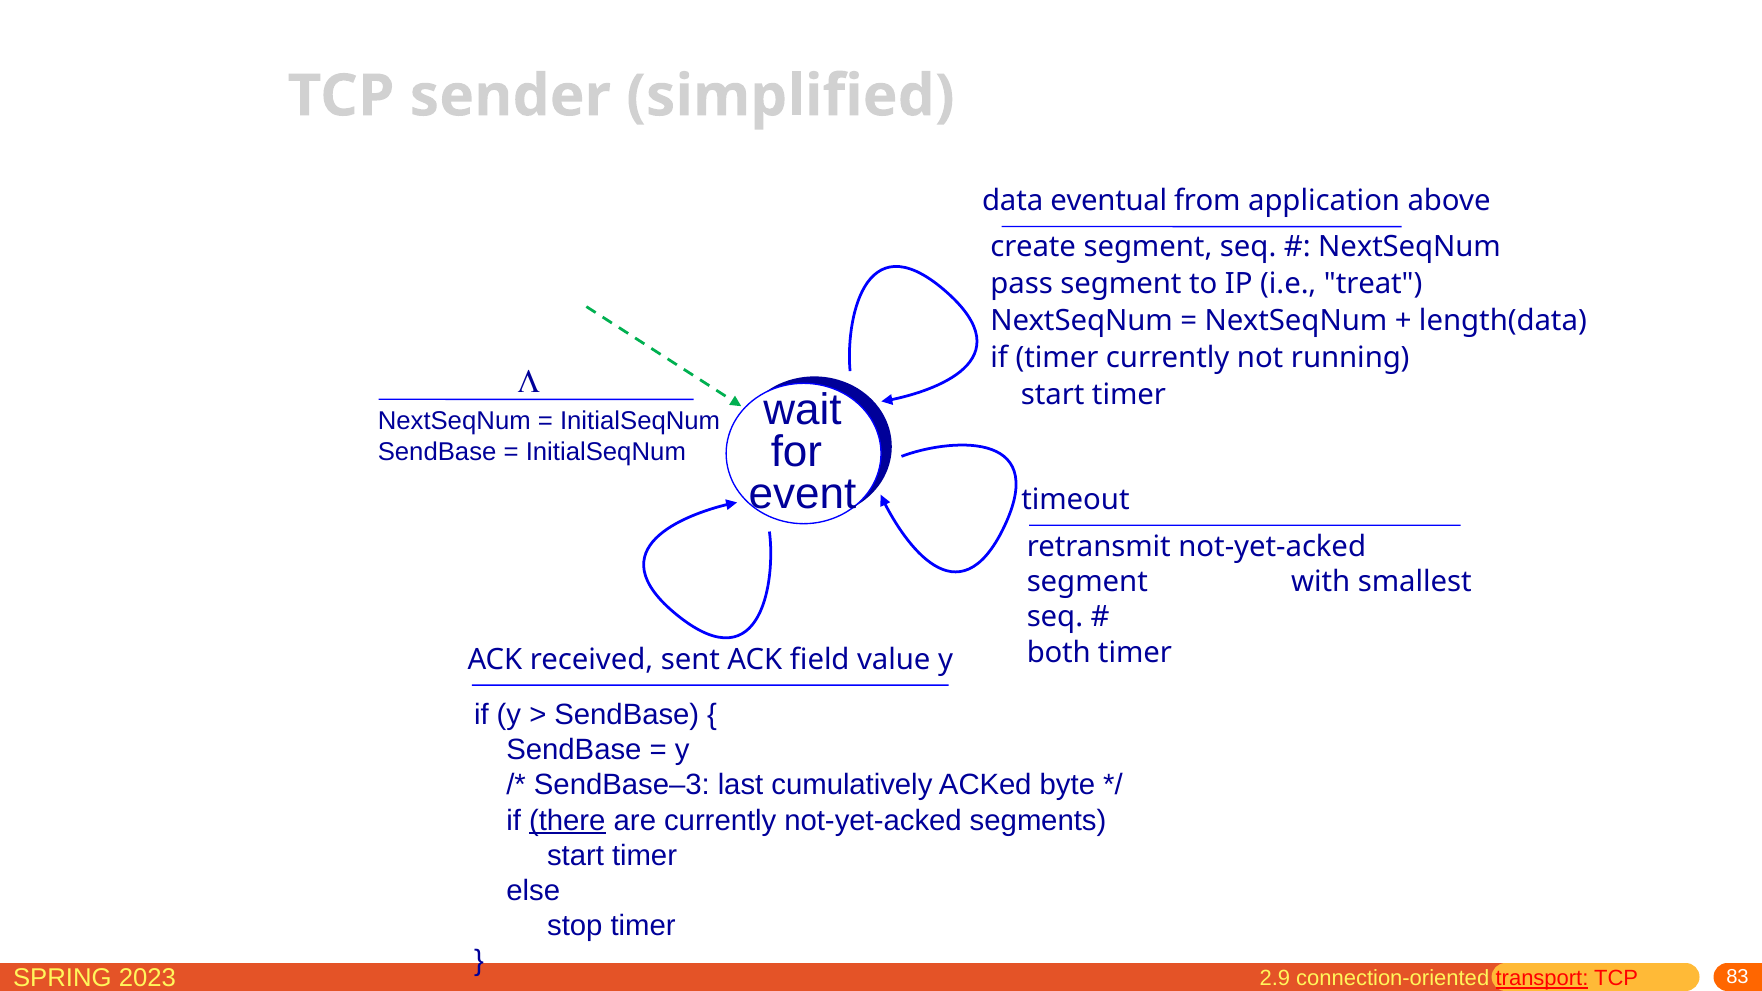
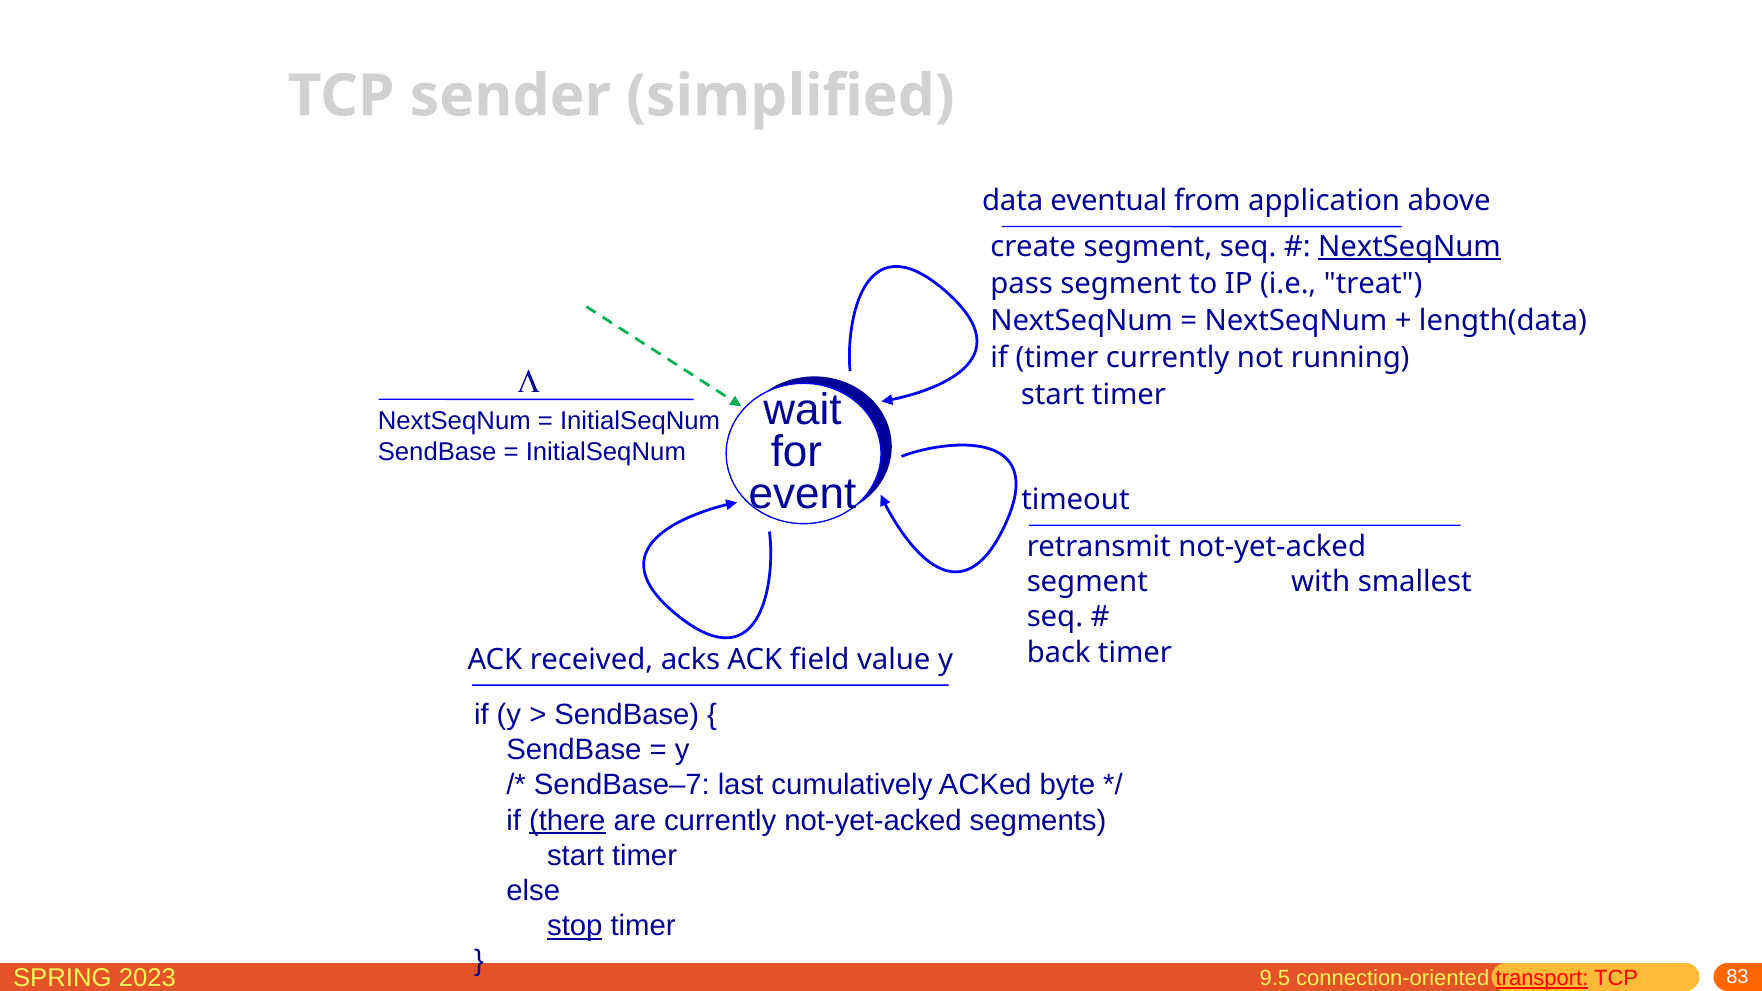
NextSeqNum underline: none -> present (1409, 247)
both: both -> back (1059, 653)
sent: sent -> acks (691, 660)
SendBase–3: SendBase–3 -> SendBase–7 (622, 785)
stop underline: none -> present (575, 926)
2.9: 2.9 -> 9.5 (1275, 979)
